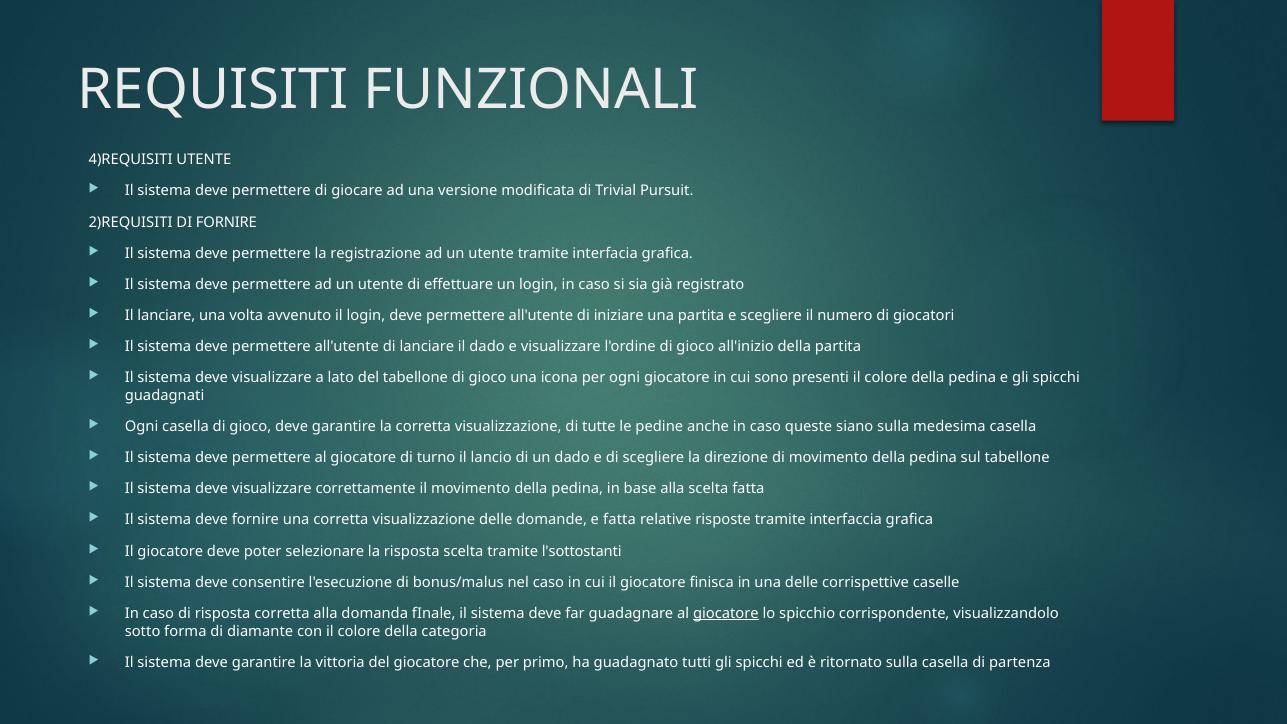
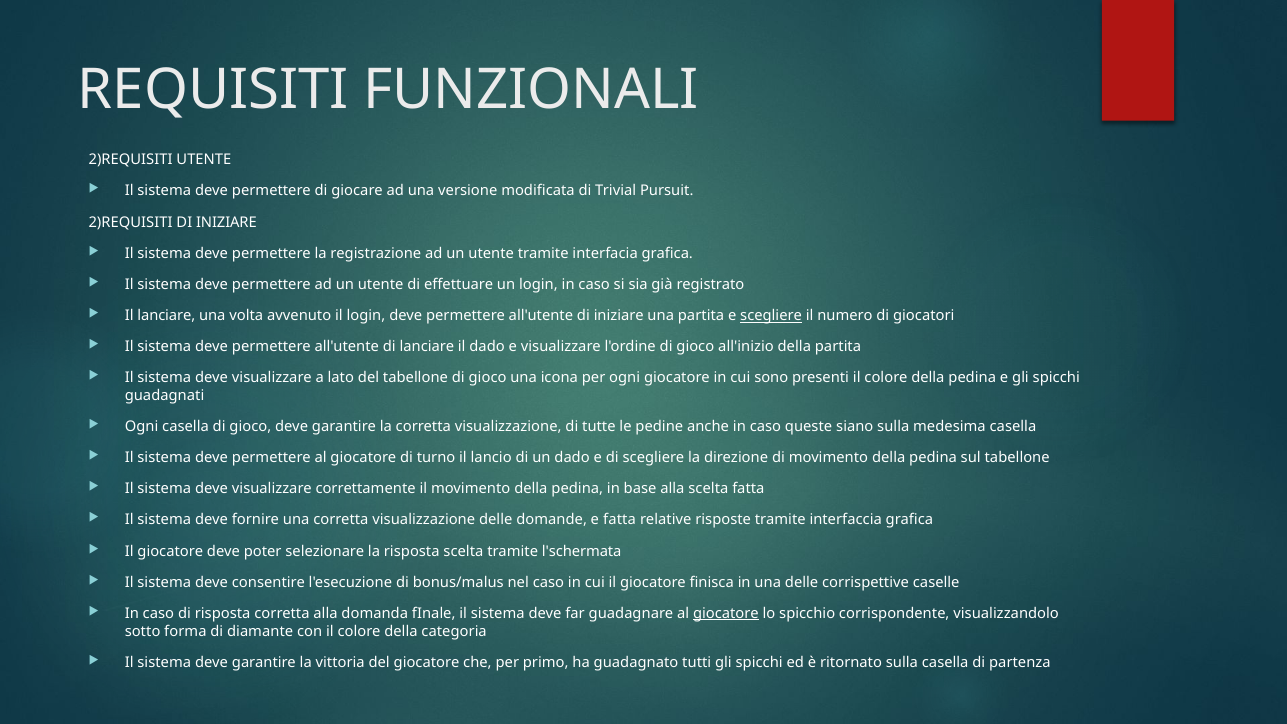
4)REQUISITI: 4)REQUISITI -> 2)REQUISITI (131, 160)
2)REQUISITI DI FORNIRE: FORNIRE -> INIZIARE (226, 222)
scegliere underline: none -> present (771, 316)
l'sottostanti: l'sottostanti -> l'schermata (582, 551)
